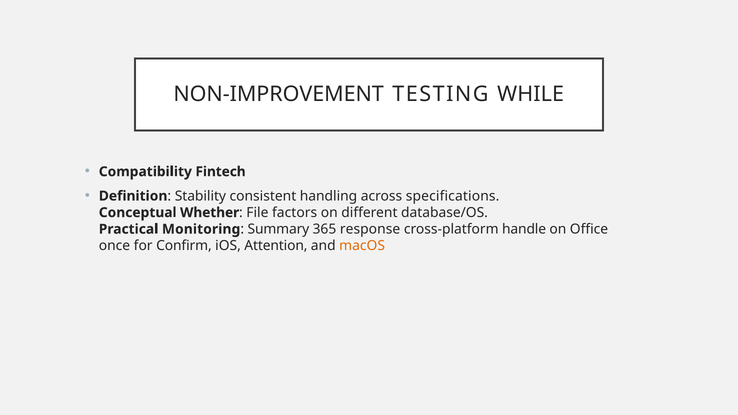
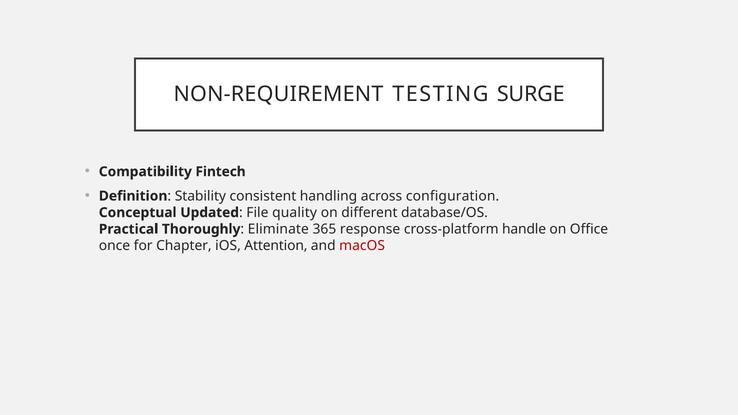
NON-IMPROVEMENT: NON-IMPROVEMENT -> NON-REQUIREMENT (278, 94)
WHILE: WHILE -> SURGE (531, 94)
specifications: specifications -> configuration (453, 196)
Whether: Whether -> Updated (210, 213)
factors: factors -> quality (295, 213)
Monitoring: Monitoring -> Thoroughly (201, 229)
Summary: Summary -> Eliminate (278, 229)
Confirm: Confirm -> Chapter (184, 246)
macOS colour: orange -> red (362, 246)
